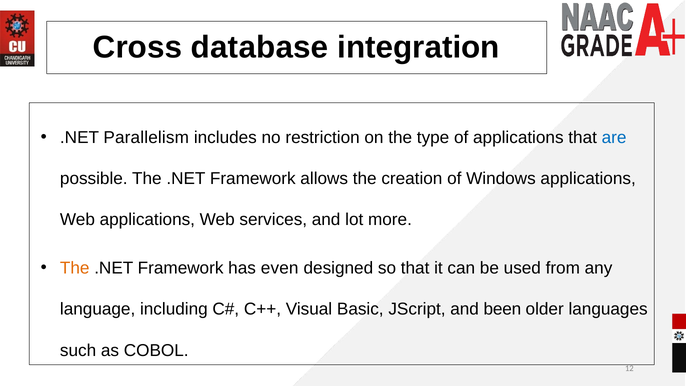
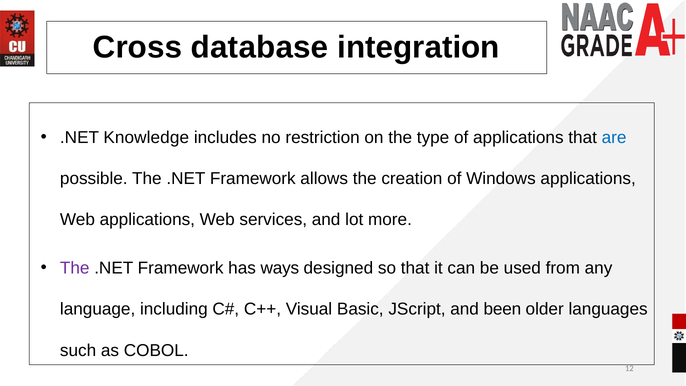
Parallelism: Parallelism -> Knowledge (146, 137)
The colour: orange -> purple (75, 268)
even: even -> ways (280, 268)
